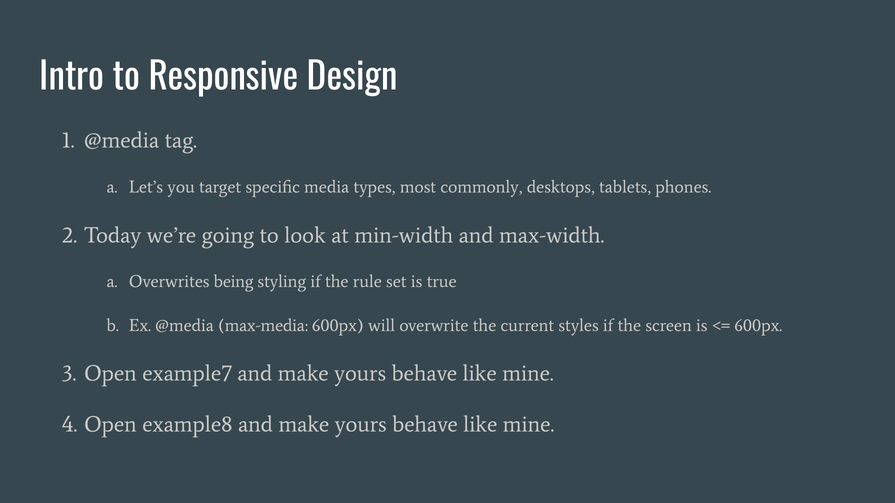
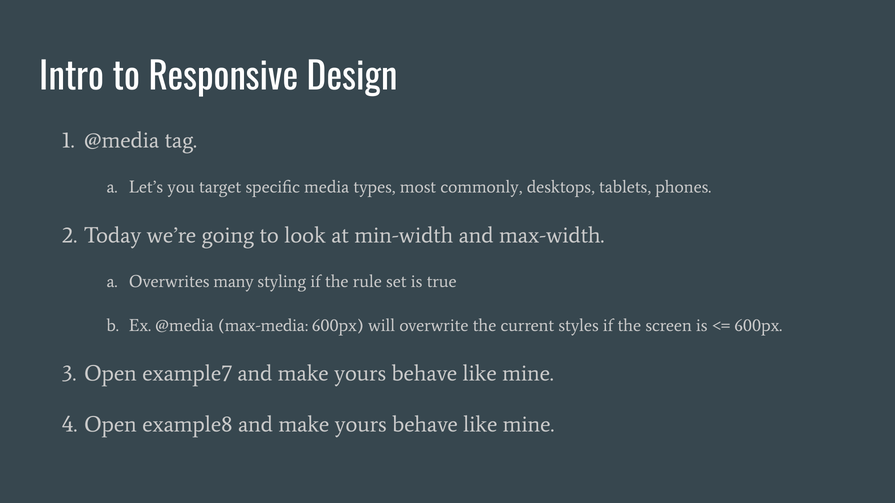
being: being -> many (234, 282)
